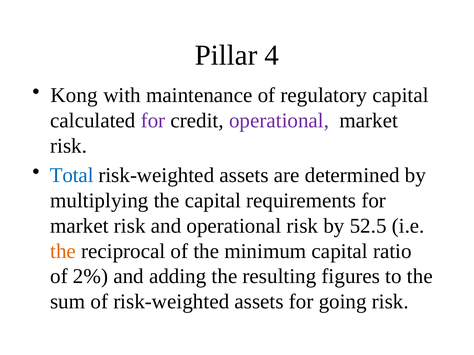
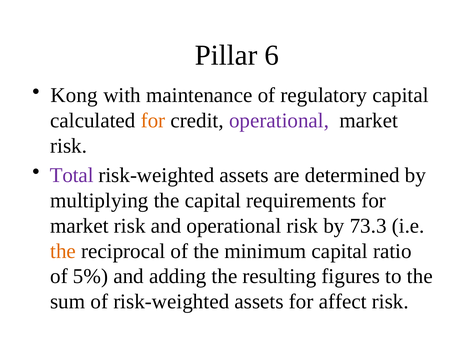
4: 4 -> 6 (272, 55)
for colour: purple -> orange (153, 121)
Total colour: blue -> purple (72, 176)
52.5: 52.5 -> 73.3 (368, 226)
2%: 2% -> 5% (91, 277)
going: going -> affect (343, 302)
